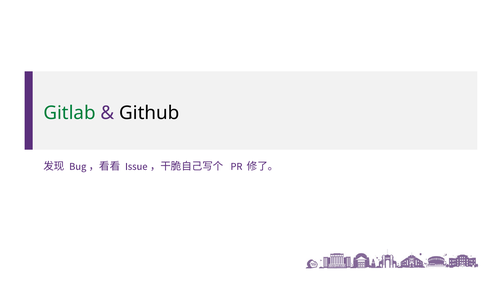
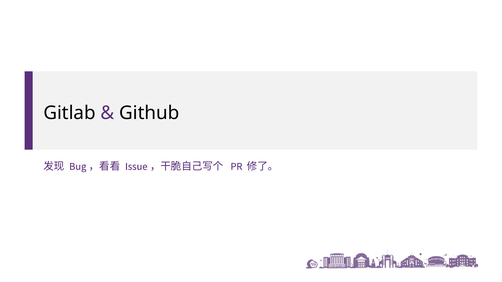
Gitlab colour: green -> black (70, 113)
